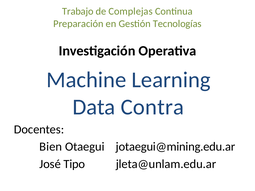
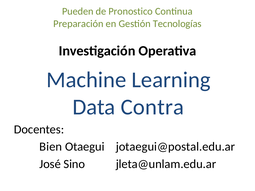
Trabajo: Trabajo -> Pueden (78, 11)
Complejas: Complejas -> Pronostico (131, 11)
jotaegui@mining.edu.ar: jotaegui@mining.edu.ar -> jotaegui@postal.edu.ar (175, 147)
Tipo: Tipo -> Sino (74, 164)
